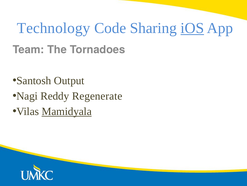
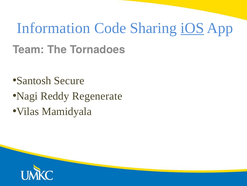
Technology: Technology -> Information (54, 28)
Output: Output -> Secure (69, 80)
Mamidyala underline: present -> none (67, 111)
